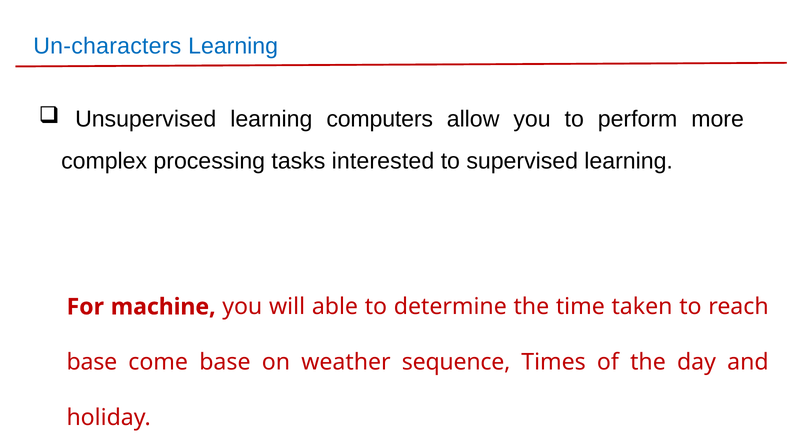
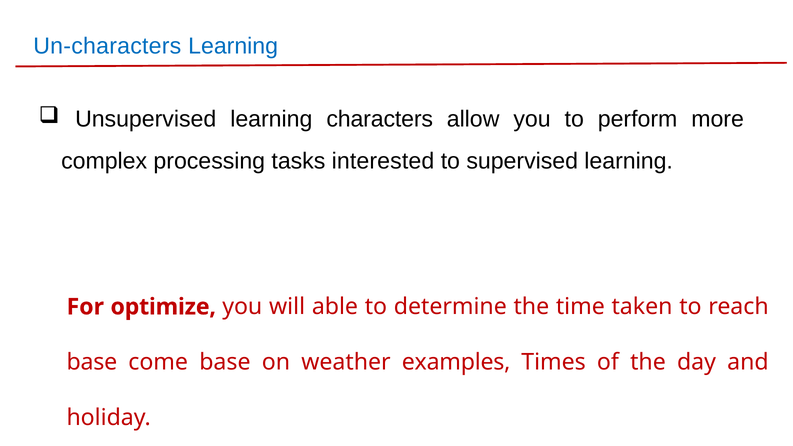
computers: computers -> characters (380, 119)
machine: machine -> optimize (163, 307)
sequence: sequence -> examples (456, 362)
